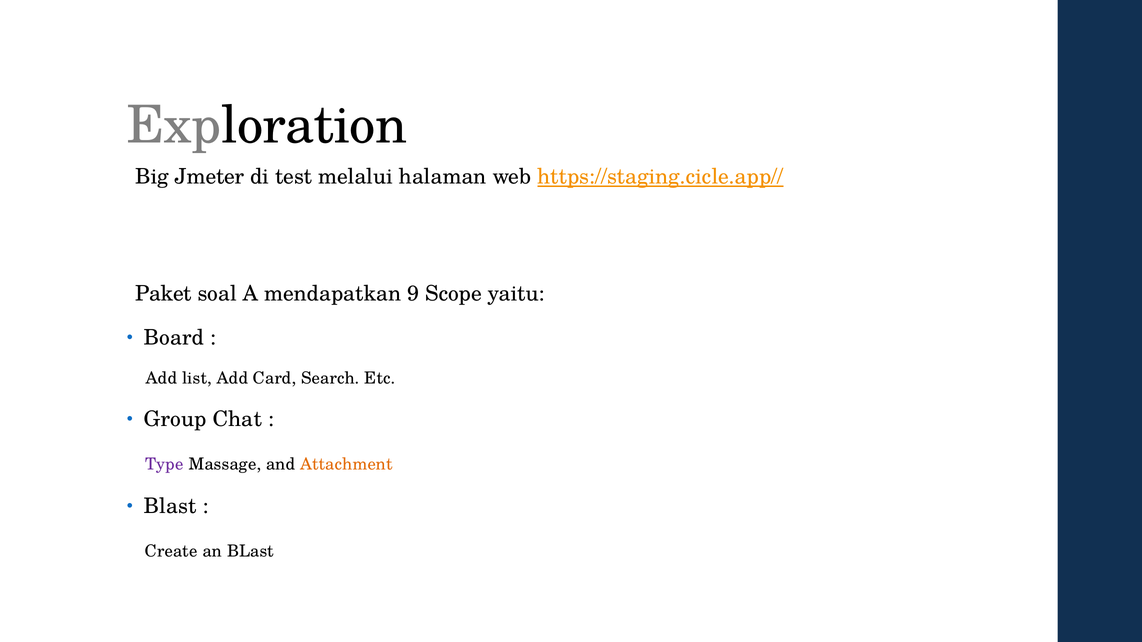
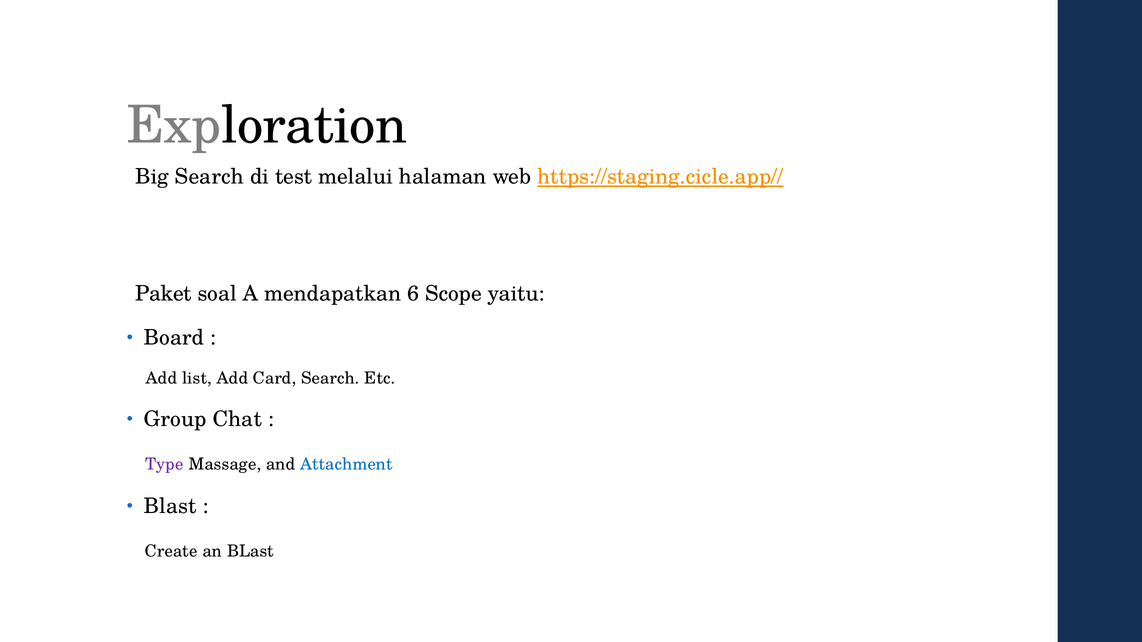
Big Jmeter: Jmeter -> Search (209, 177)
9: 9 -> 6 (413, 294)
Attachment colour: orange -> blue (346, 464)
